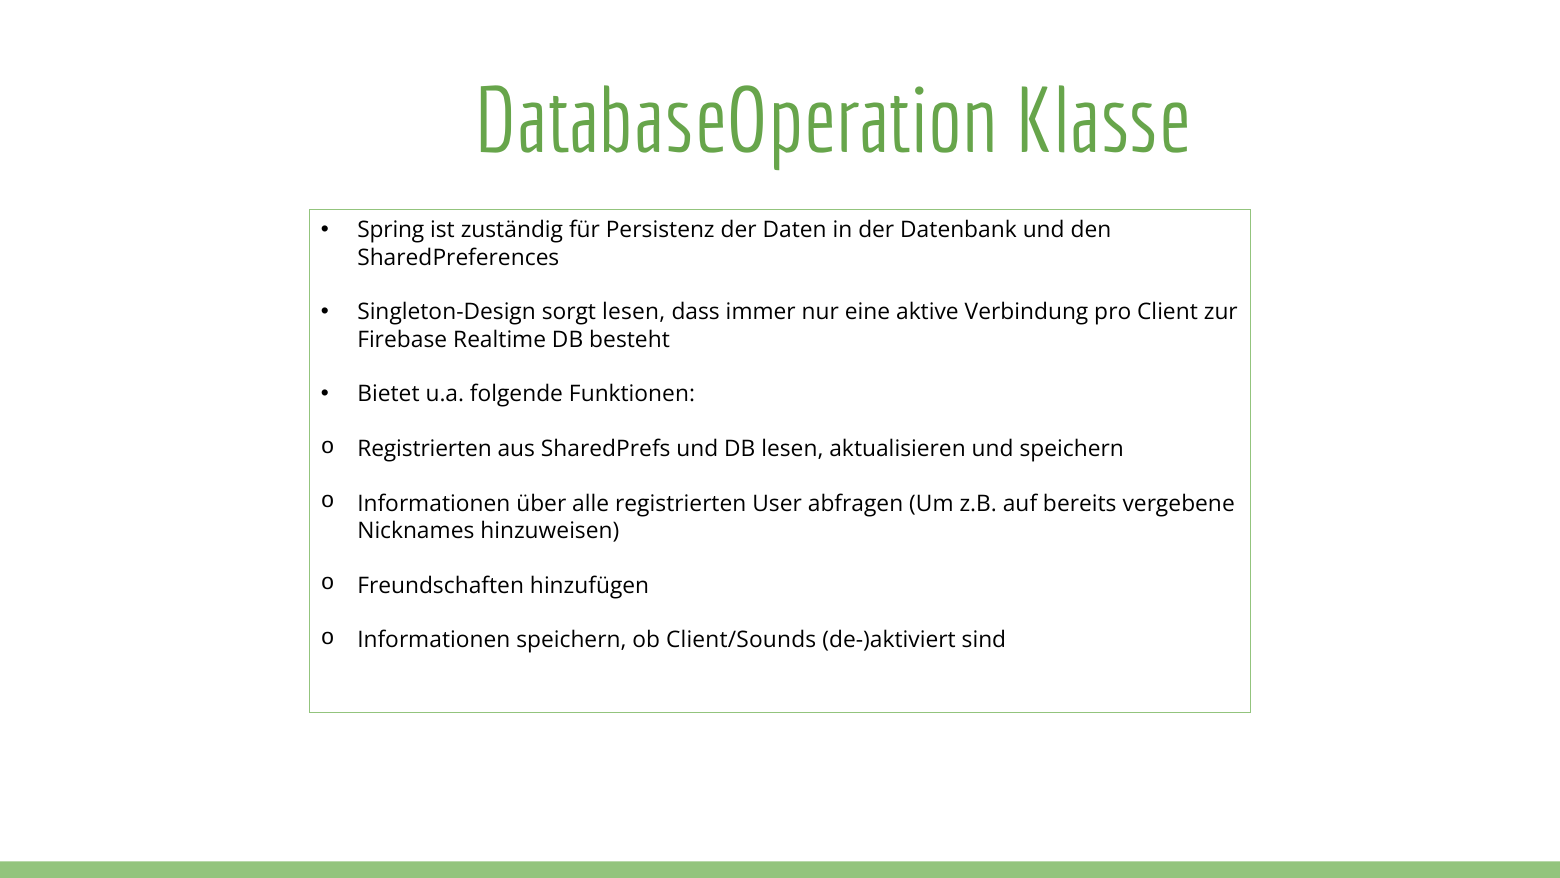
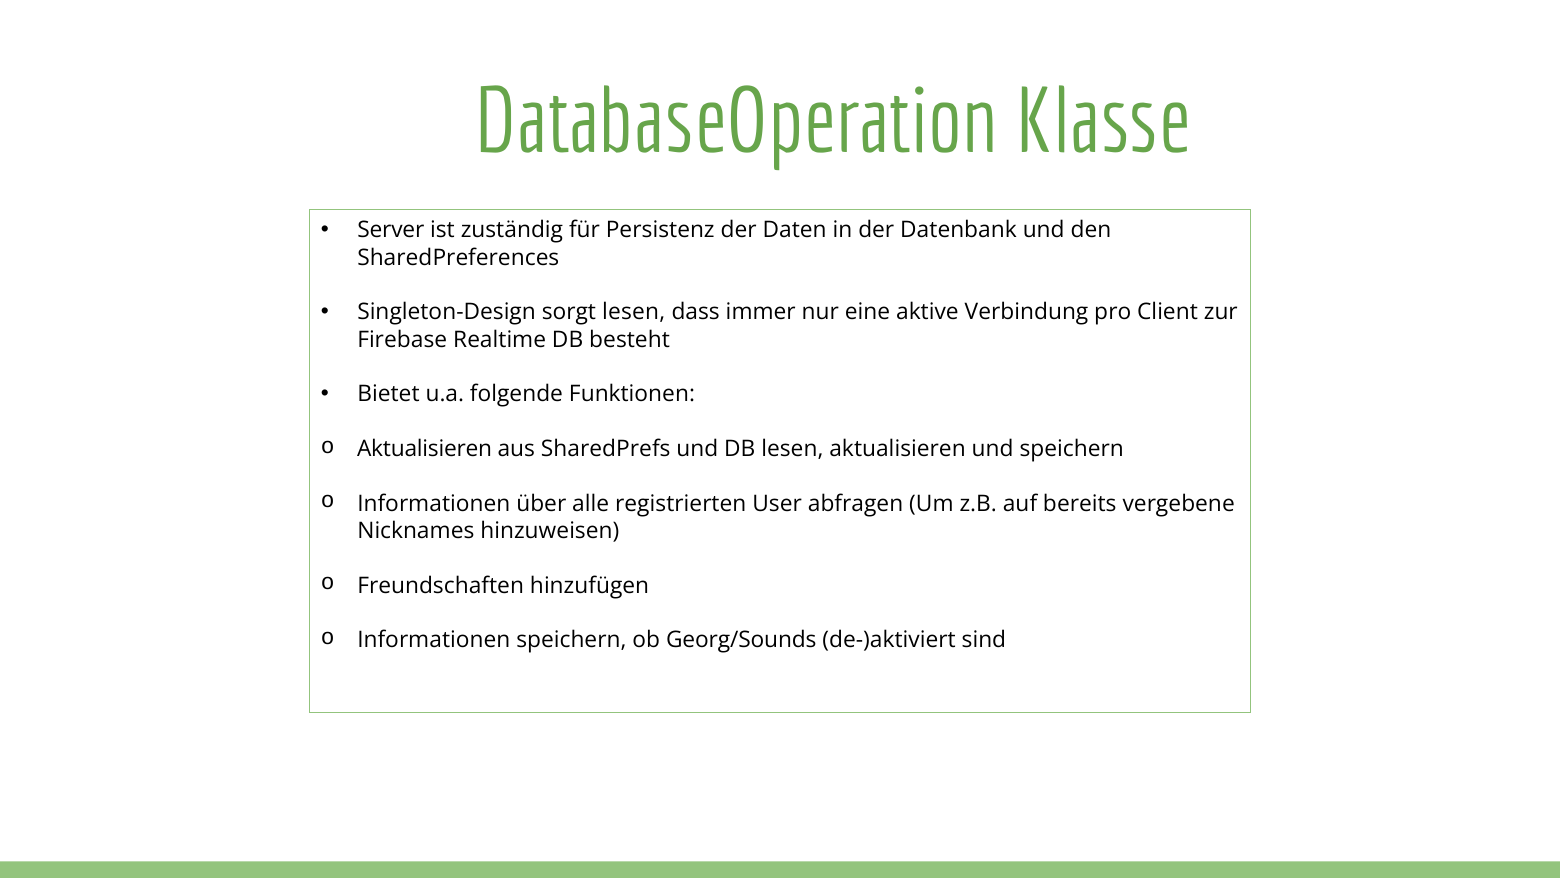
Spring: Spring -> Server (391, 230)
Registrierten: Registrierten -> Aktualisieren (425, 449)
Client/Sounds: Client/Sounds -> Georg/Sounds (741, 640)
